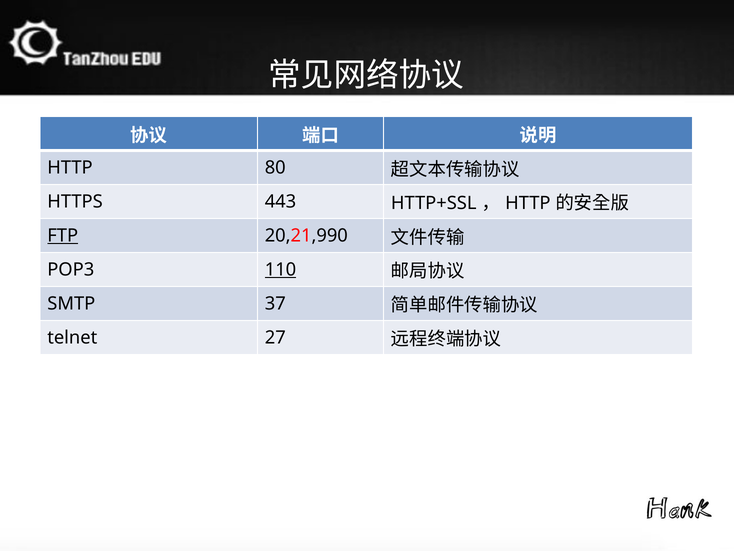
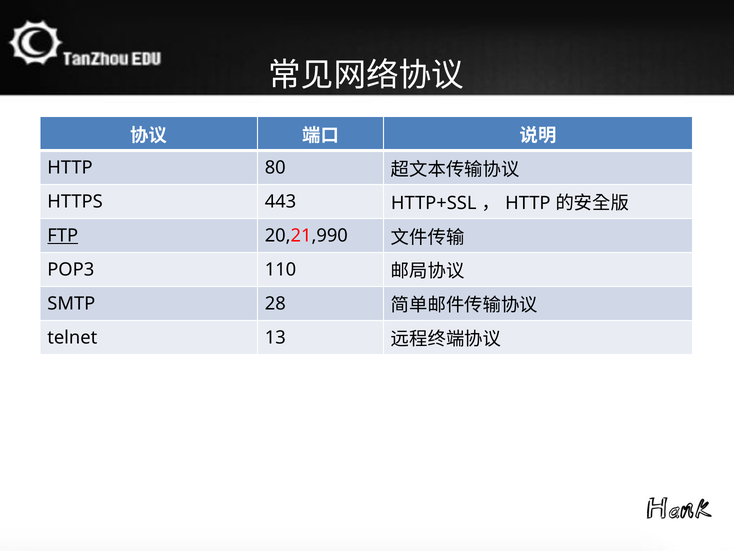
110 underline: present -> none (281, 269)
37: 37 -> 28 (275, 303)
27: 27 -> 13 (275, 337)
